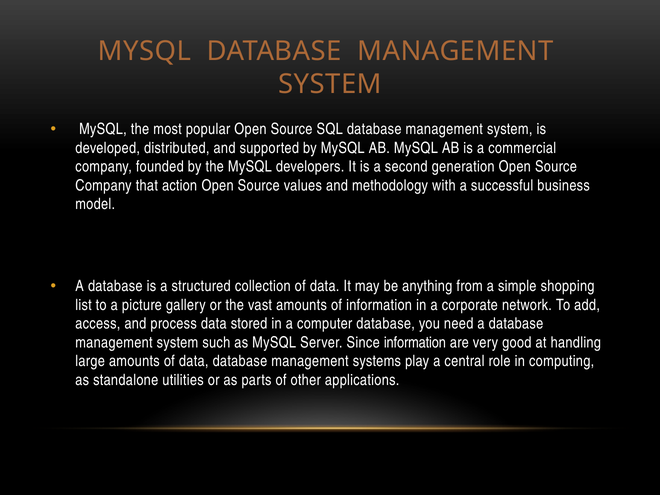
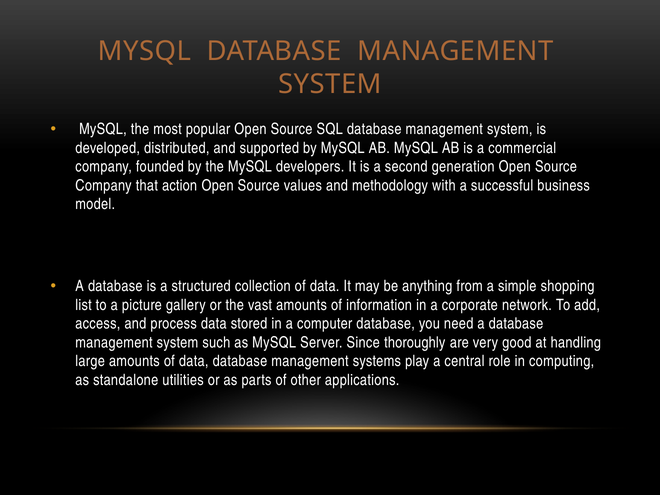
Since information: information -> thoroughly (415, 342)
